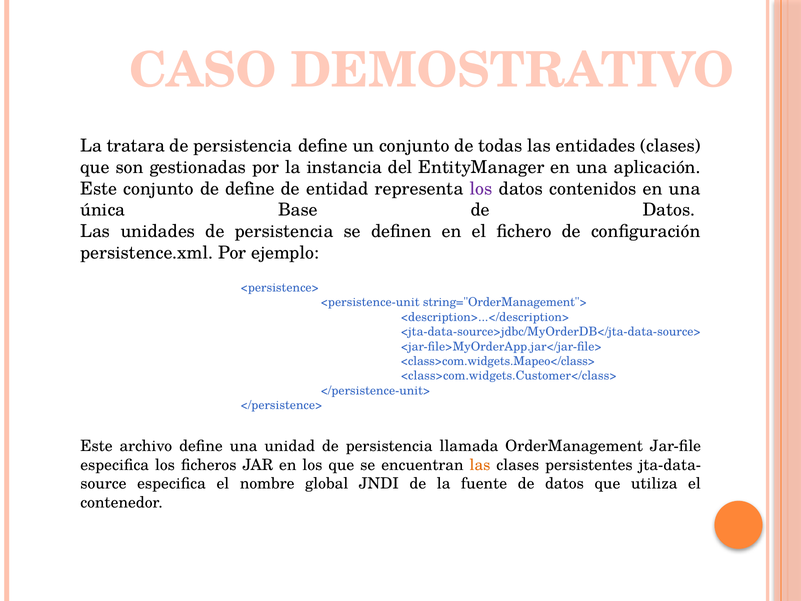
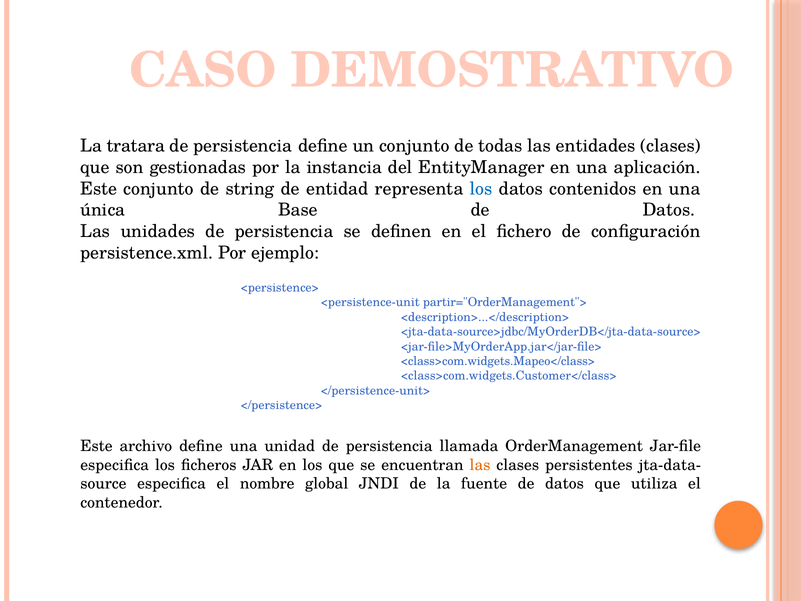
de define: define -> string (250, 189)
los colour: purple -> blue (481, 189)
string="OrderManagement">: string="OrderManagement"> -> partir="OrderManagement"> (505, 302)
